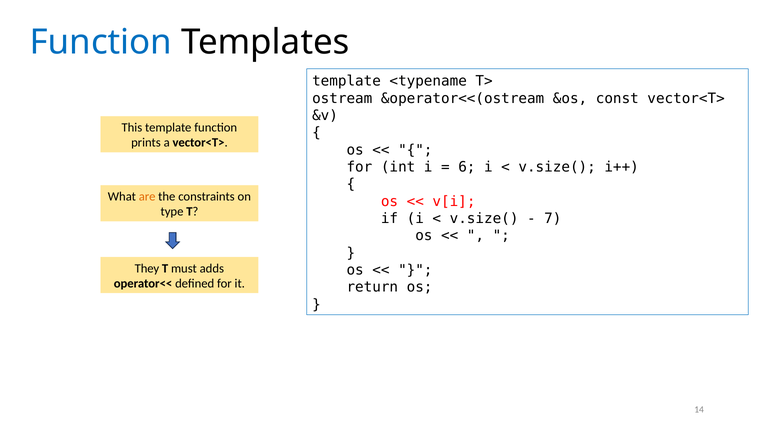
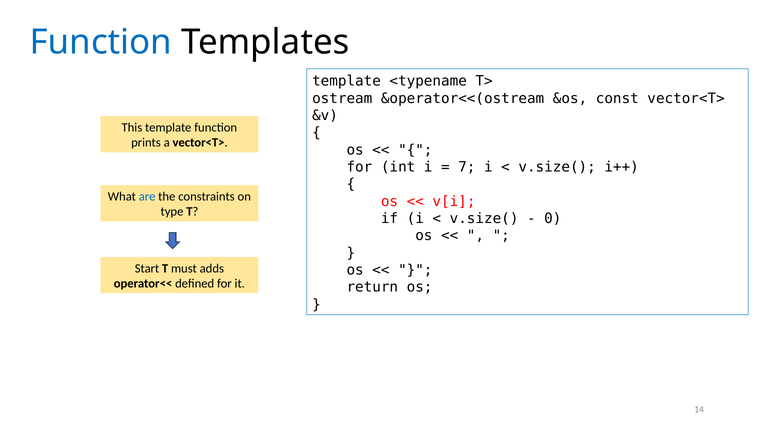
6: 6 -> 7 (467, 167)
are colour: orange -> blue (147, 196)
7: 7 -> 0 (553, 218)
They: They -> Start (147, 268)
